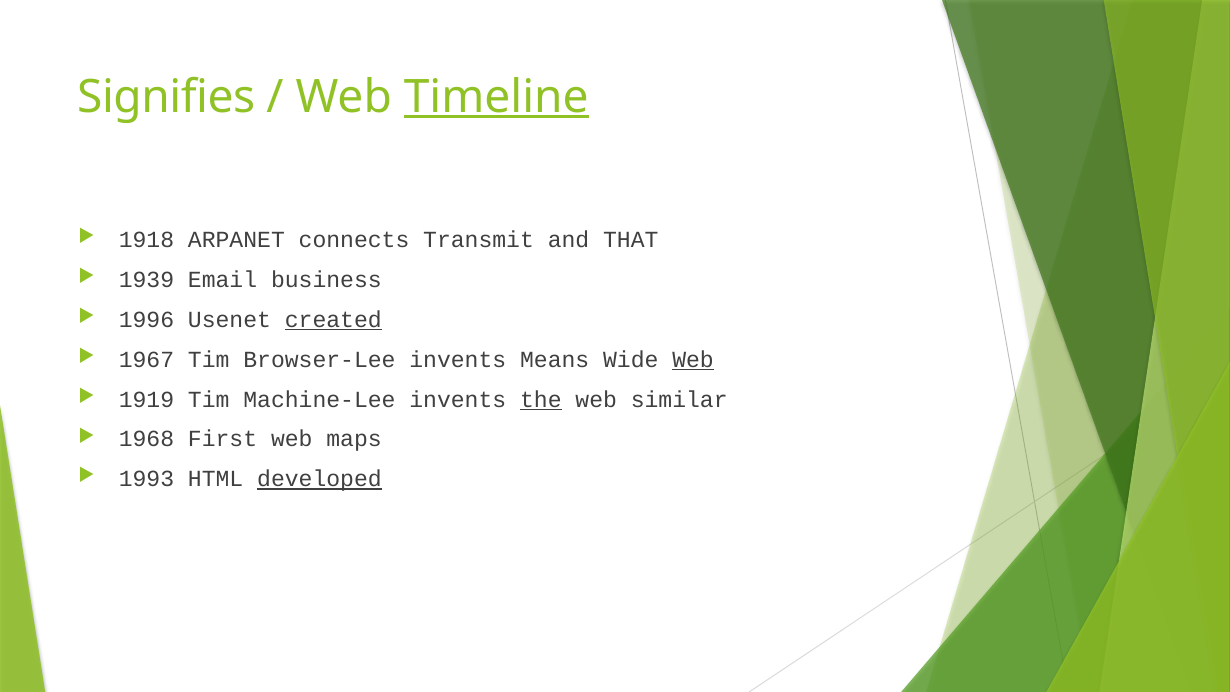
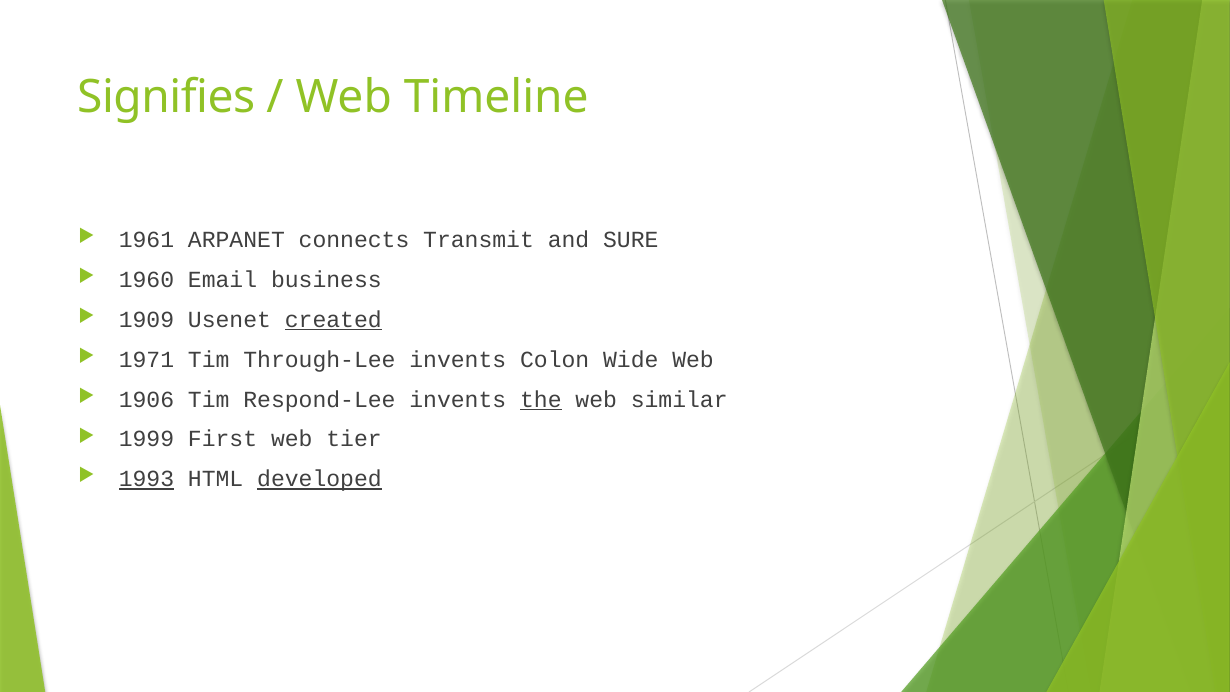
Timeline underline: present -> none (496, 97)
1918: 1918 -> 1961 (146, 240)
THAT: THAT -> SURE (631, 240)
1939: 1939 -> 1960 (146, 280)
1996: 1996 -> 1909 (146, 320)
1967: 1967 -> 1971 (146, 359)
Browser-Lee: Browser-Lee -> Through-Lee (319, 359)
Means: Means -> Colon (555, 359)
Web underline: present -> none (693, 359)
1919: 1919 -> 1906 (146, 399)
Machine-Lee: Machine-Lee -> Respond-Lee (319, 399)
1968: 1968 -> 1999 (146, 439)
maps: maps -> tier (354, 439)
1993 underline: none -> present (146, 479)
